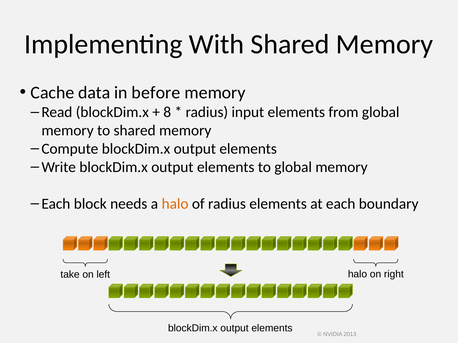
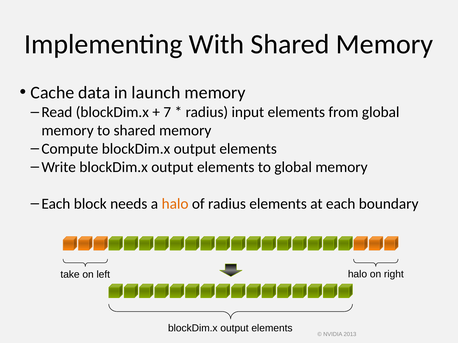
before: before -> launch (156, 93)
8: 8 -> 7 (167, 112)
